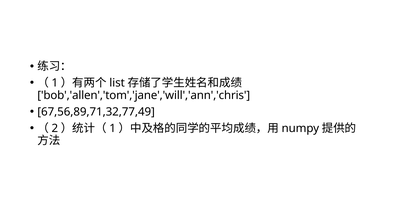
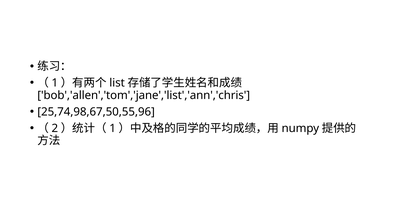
bob','allen','tom','jane','will','ann','chris: bob','allen','tom','jane','will','ann','chris -> bob','allen','tom','jane','list','ann','chris (144, 95)
67,56,89,71,32,77,49: 67,56,89,71,32,77,49 -> 25,74,98,67,50,55,96 (96, 112)
